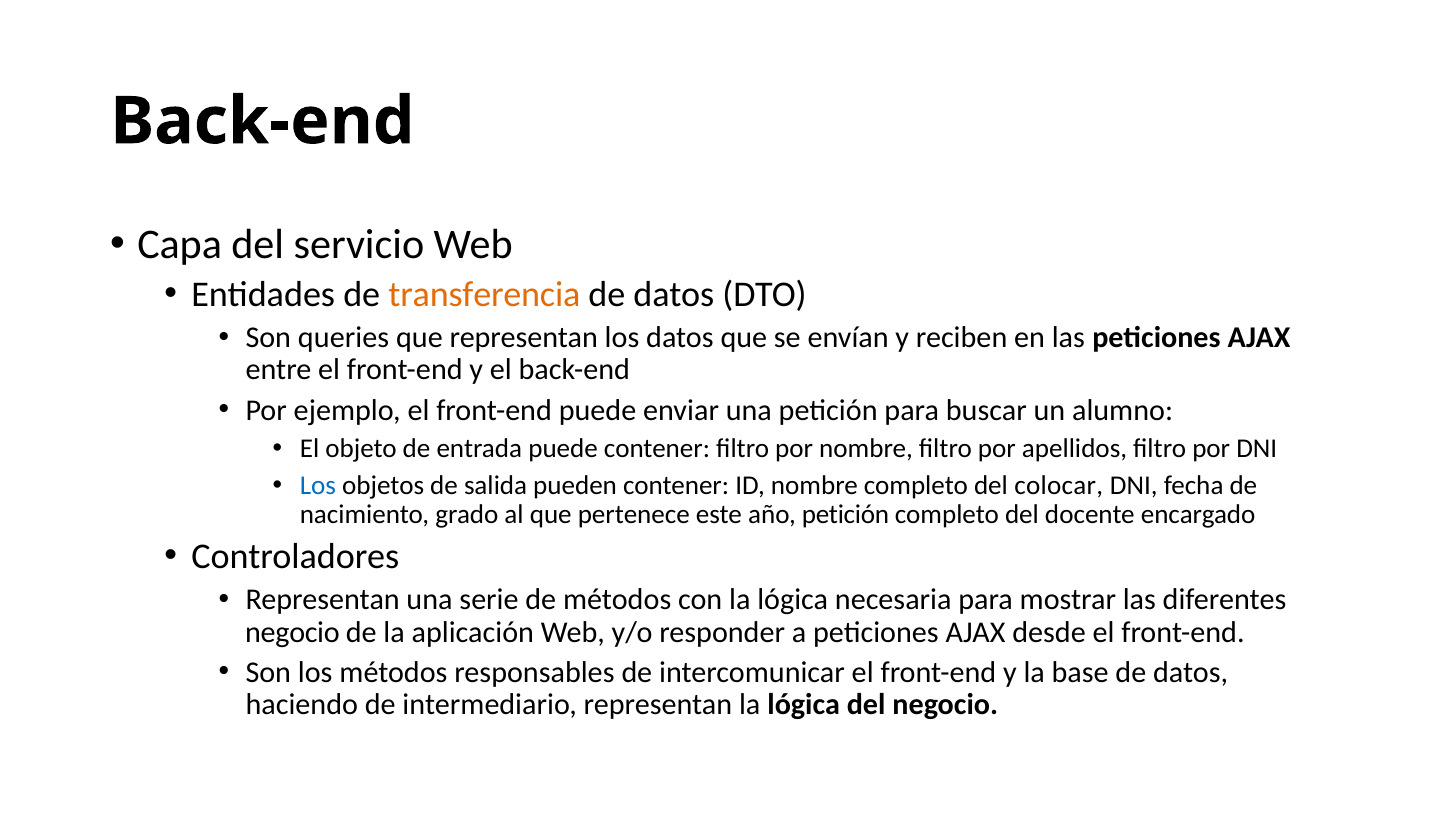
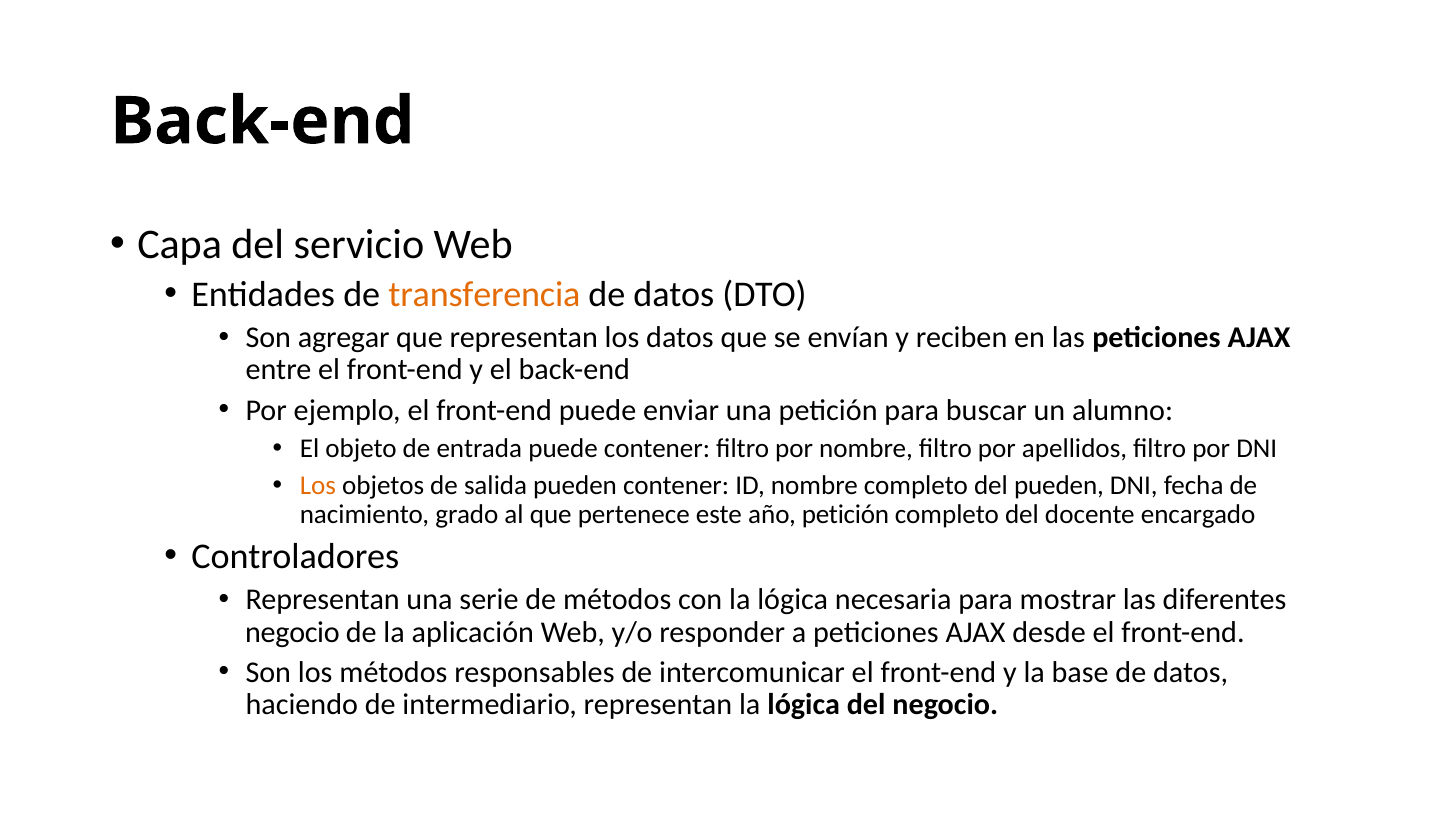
queries: queries -> agregar (344, 337)
Los colour: blue -> orange (318, 485)
del colocar: colocar -> pueden (1059, 485)
